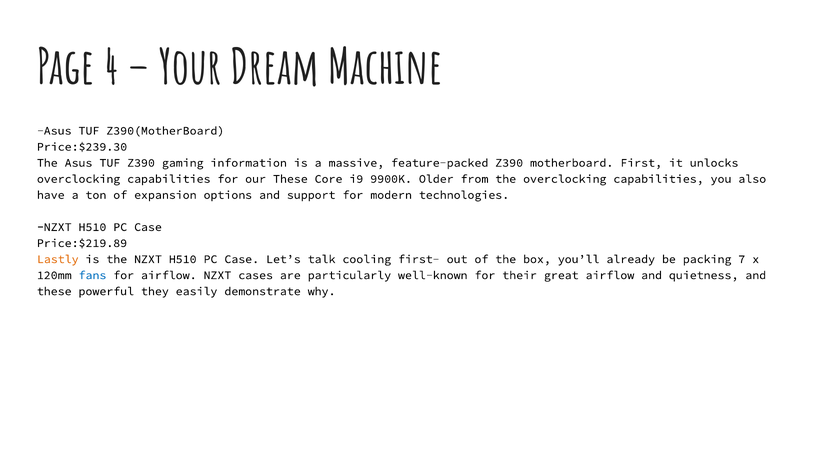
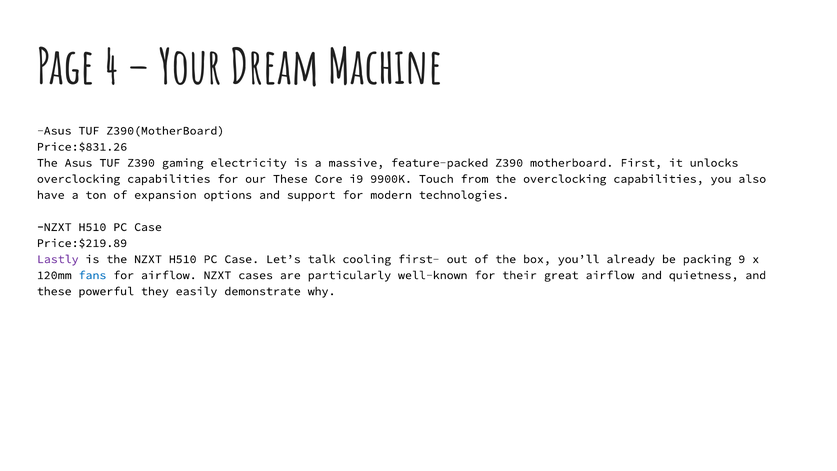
Price:$239.30: Price:$239.30 -> Price:$831.26 (82, 147)
information: information -> electricity (249, 163)
Older: Older -> Touch (436, 179)
Lastly colour: orange -> purple (58, 259)
7: 7 -> 9 (742, 259)
